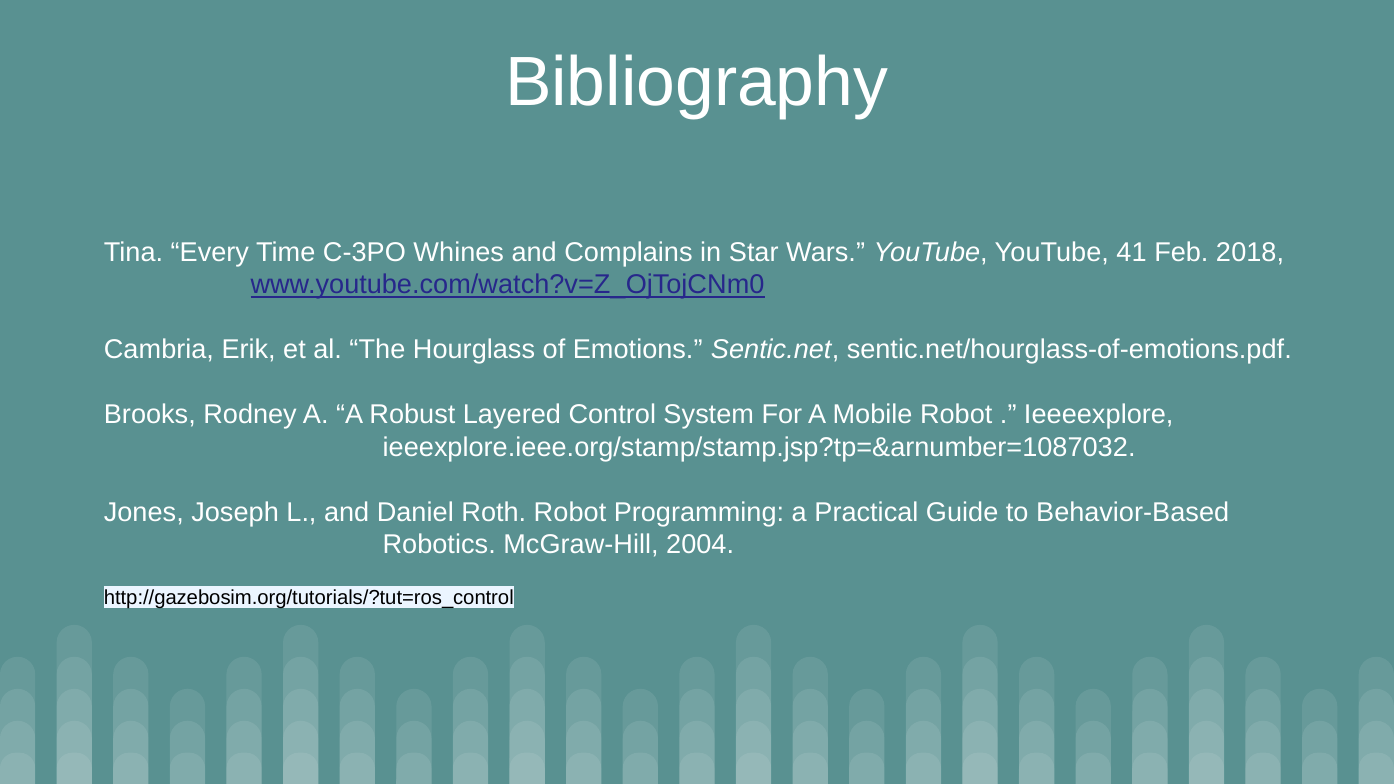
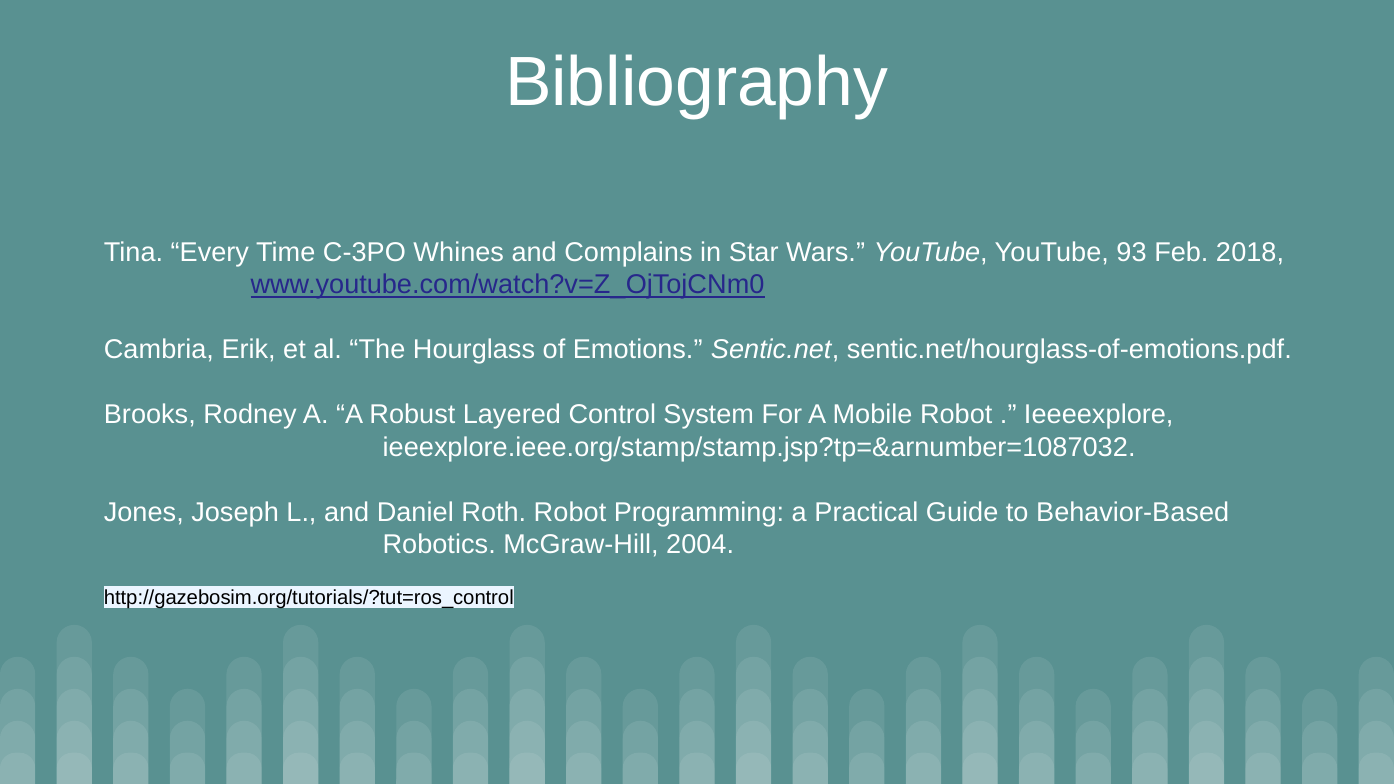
41: 41 -> 93 (1132, 252)
